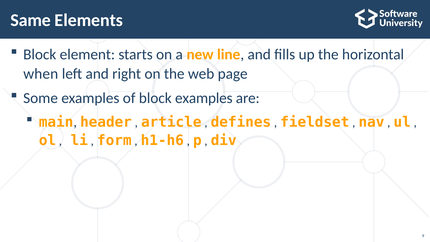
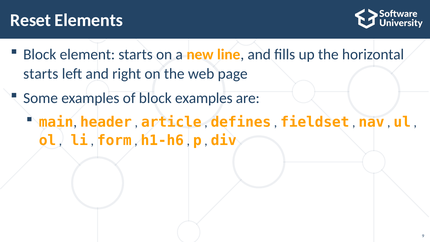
Same: Same -> Reset (31, 20)
when: when -> starts (41, 74)
